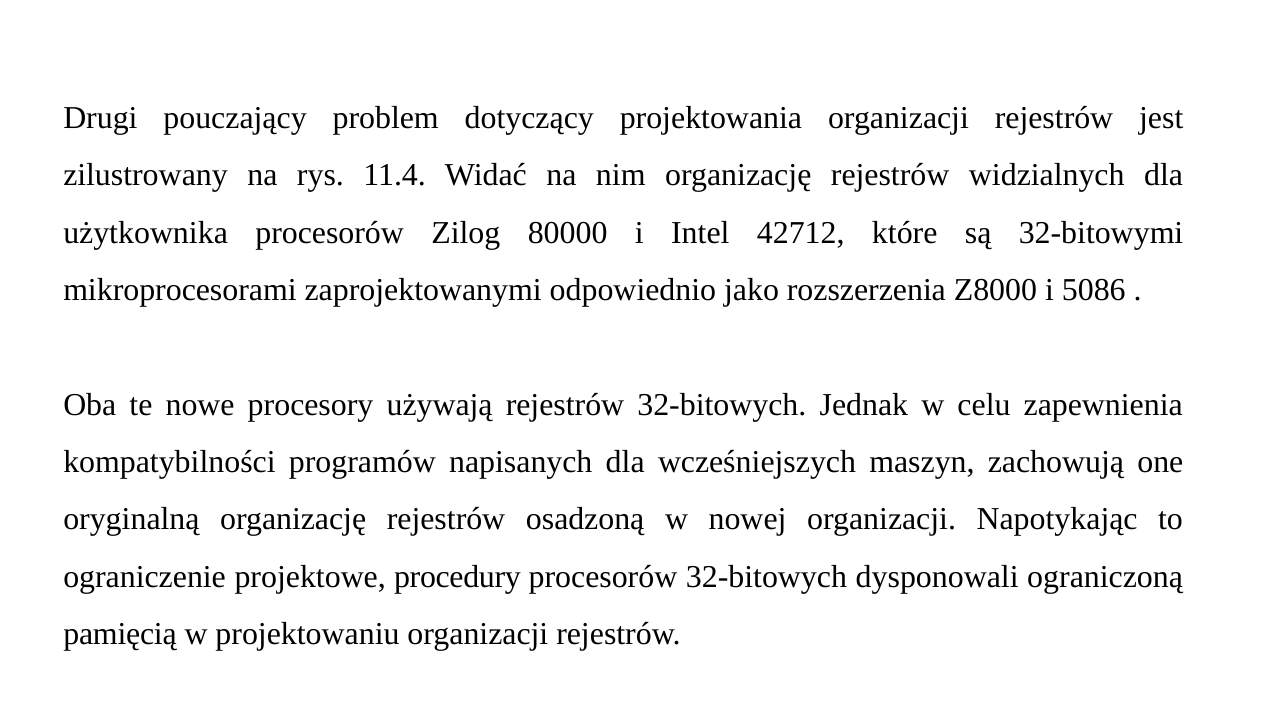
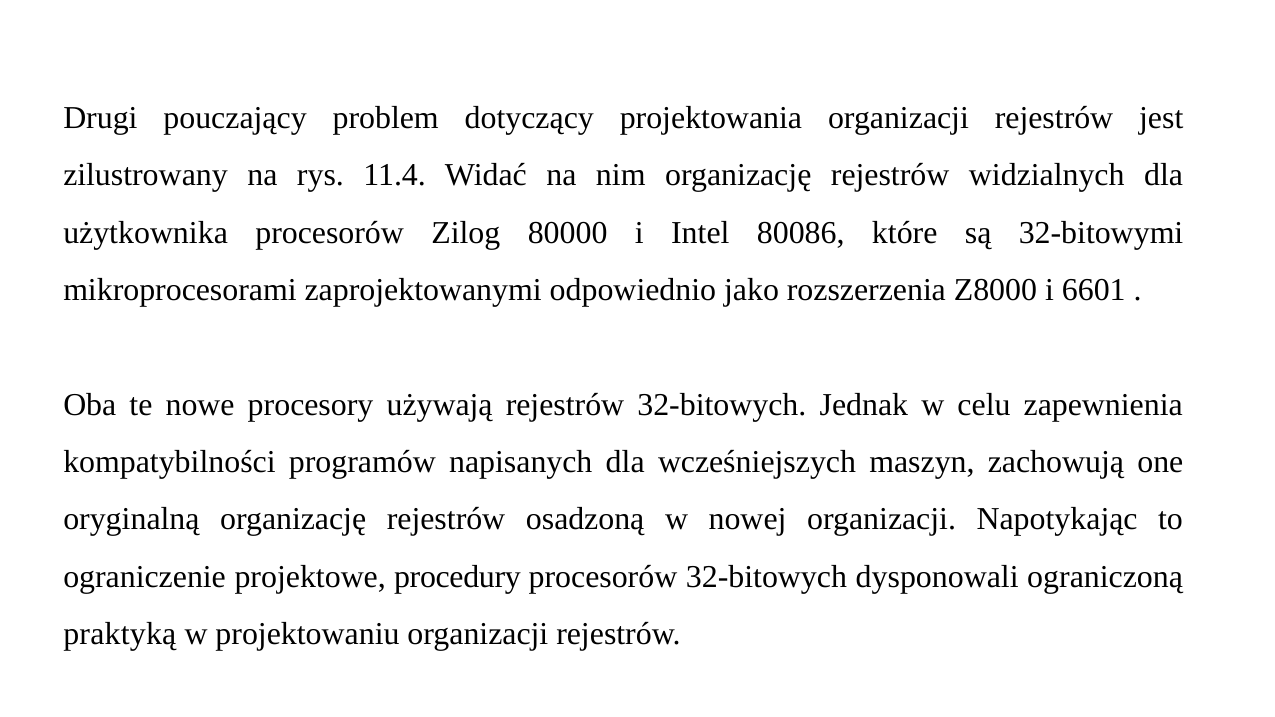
42712: 42712 -> 80086 (801, 233)
5086: 5086 -> 6601 (1094, 290)
pamięcią: pamięcią -> praktyką (120, 634)
